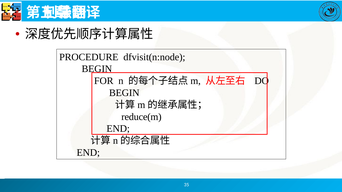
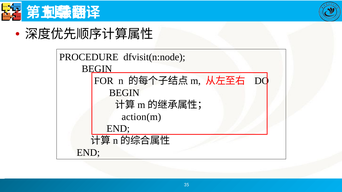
reduce(m: reduce(m -> action(m (141, 117)
